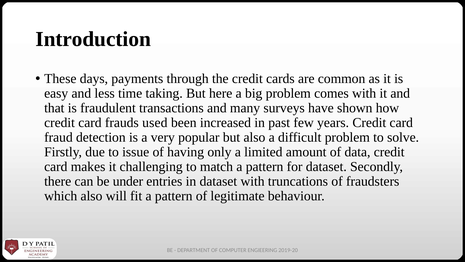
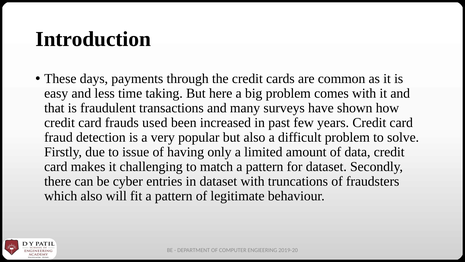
under: under -> cyber (128, 181)
